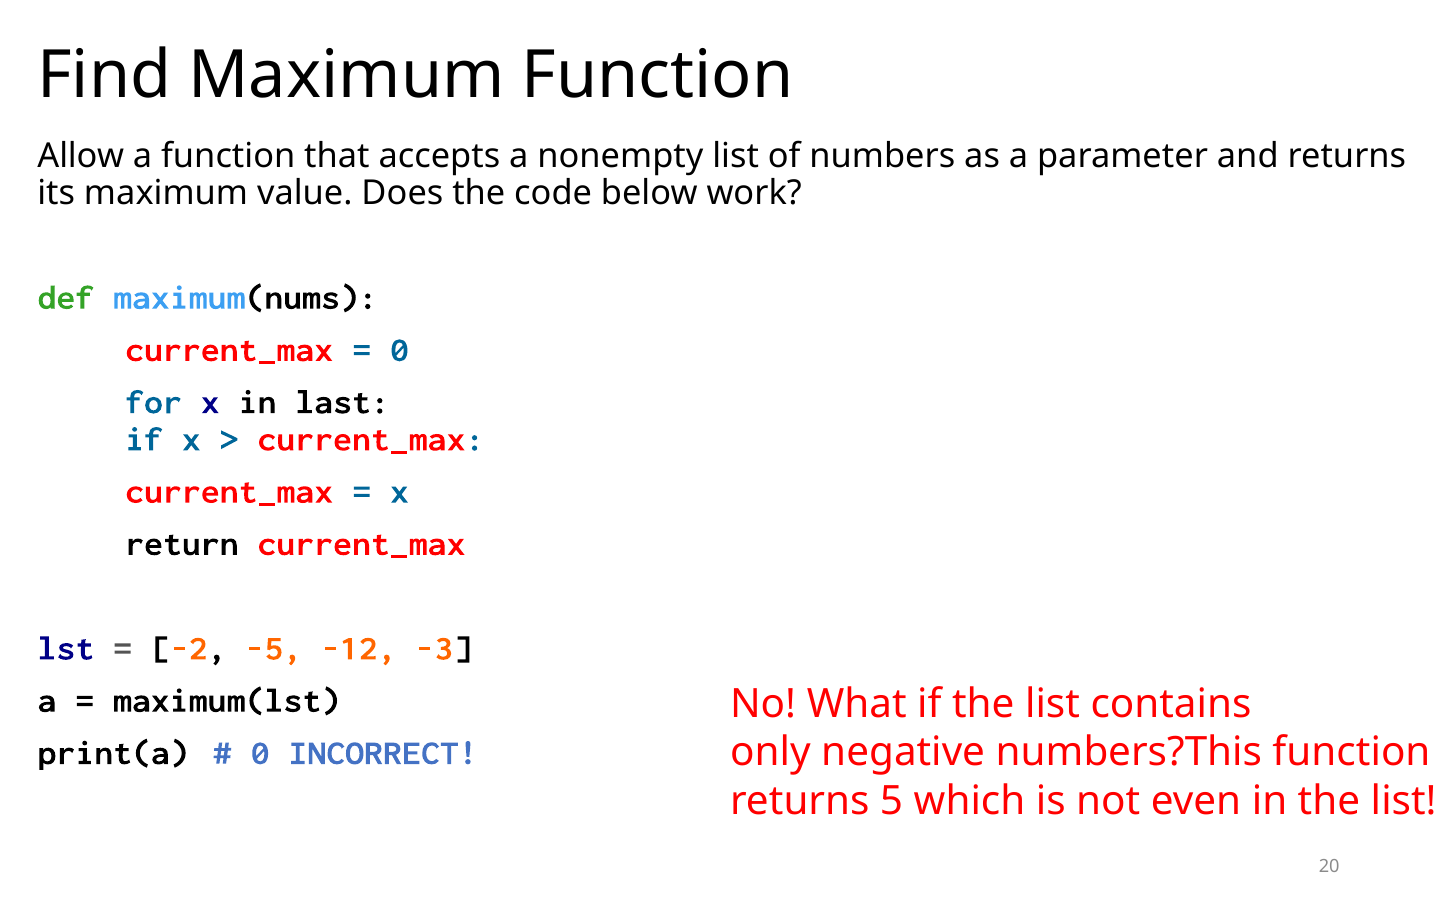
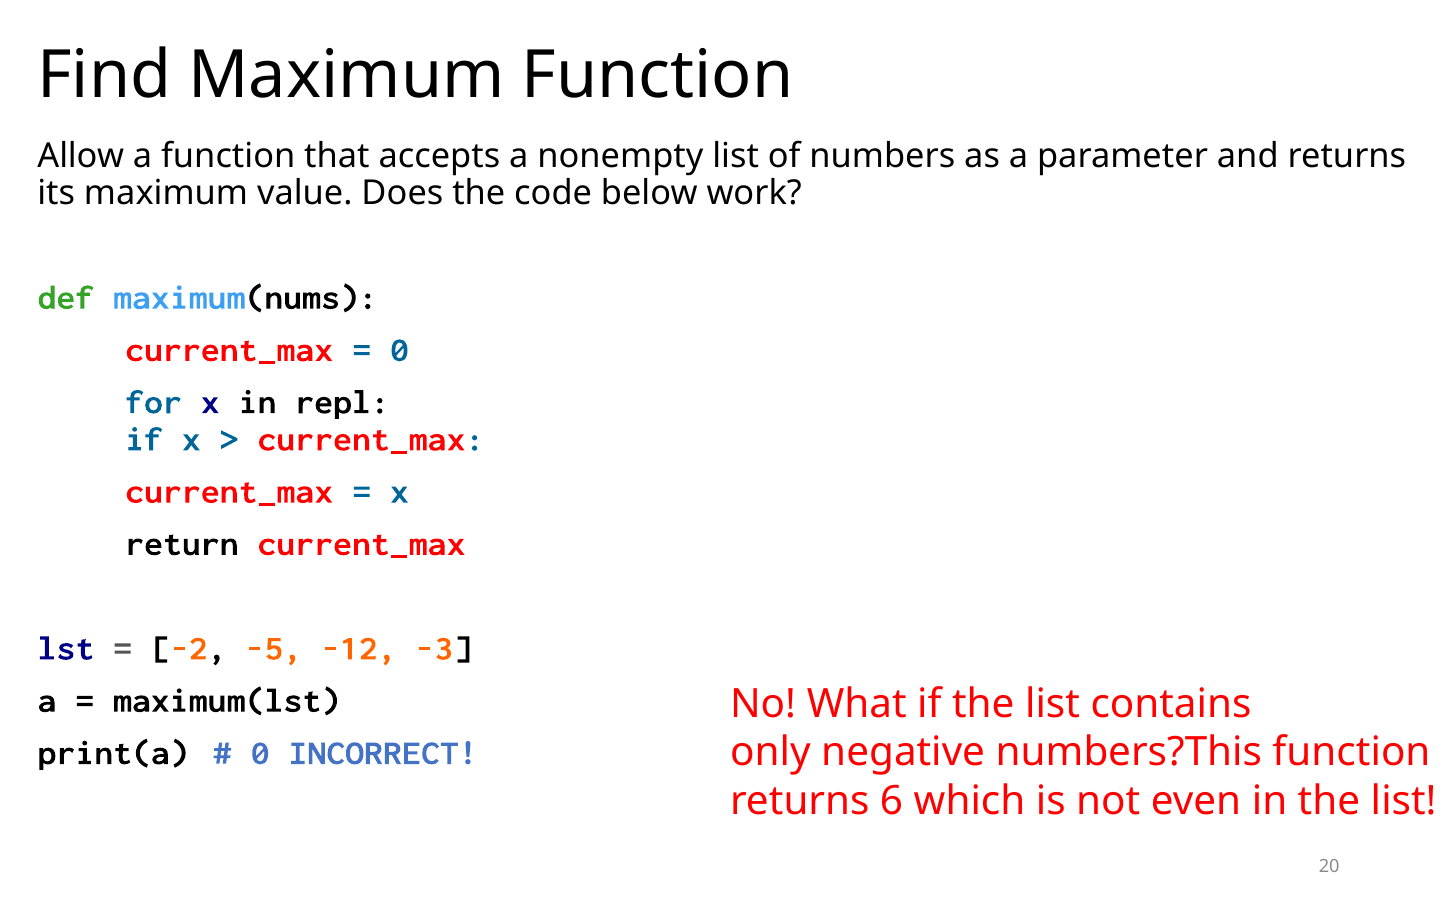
last: last -> repl (343, 402)
5: 5 -> 6 (892, 801)
